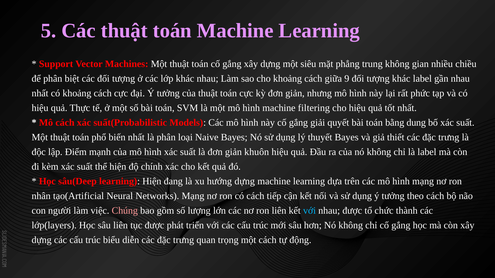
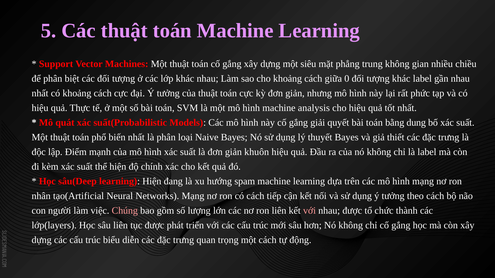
9: 9 -> 0 (347, 79)
filtering: filtering -> analysis (314, 108)
Mô cách: cách -> quát (65, 123)
hướng dựng: dựng -> spam (245, 182)
với colour: light blue -> pink (310, 211)
